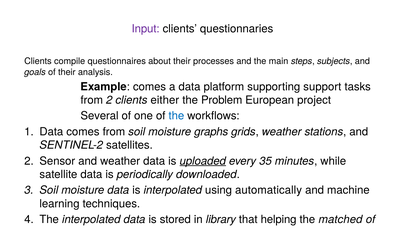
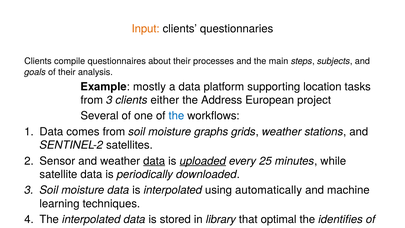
Input colour: purple -> orange (146, 29)
Example comes: comes -> mostly (149, 87)
support: support -> location (322, 87)
from 2: 2 -> 3 (109, 100)
Problem: Problem -> Address (222, 100)
data underline: none -> present (154, 161)
35: 35 -> 25 (266, 161)
that helping: helping -> optimal (279, 219)
matched: matched -> identifies (341, 219)
